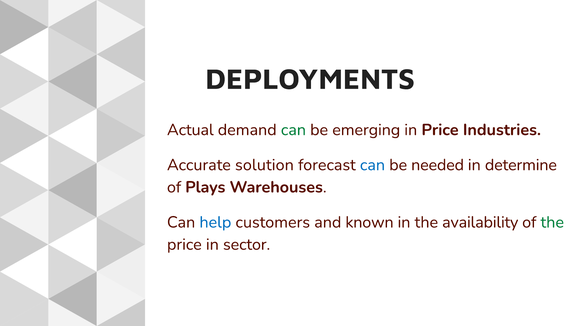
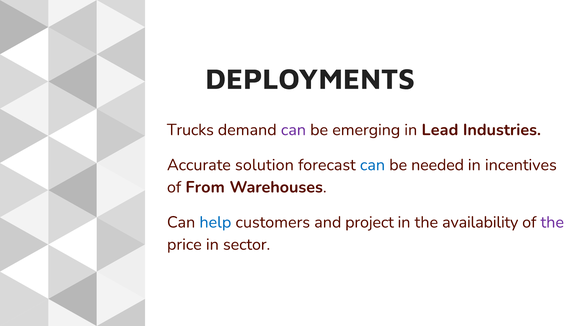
Actual: Actual -> Trucks (190, 130)
can colour: green -> purple (293, 130)
in Price: Price -> Lead (440, 130)
determine: determine -> incentives (521, 165)
Plays: Plays -> From (205, 187)
known: known -> project (370, 222)
the colour: green -> purple (552, 222)
